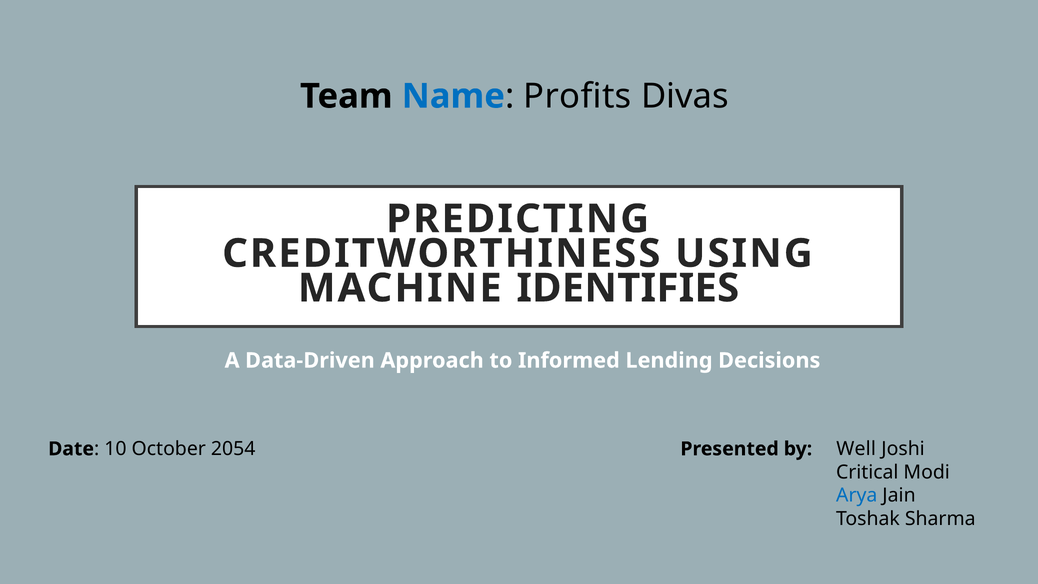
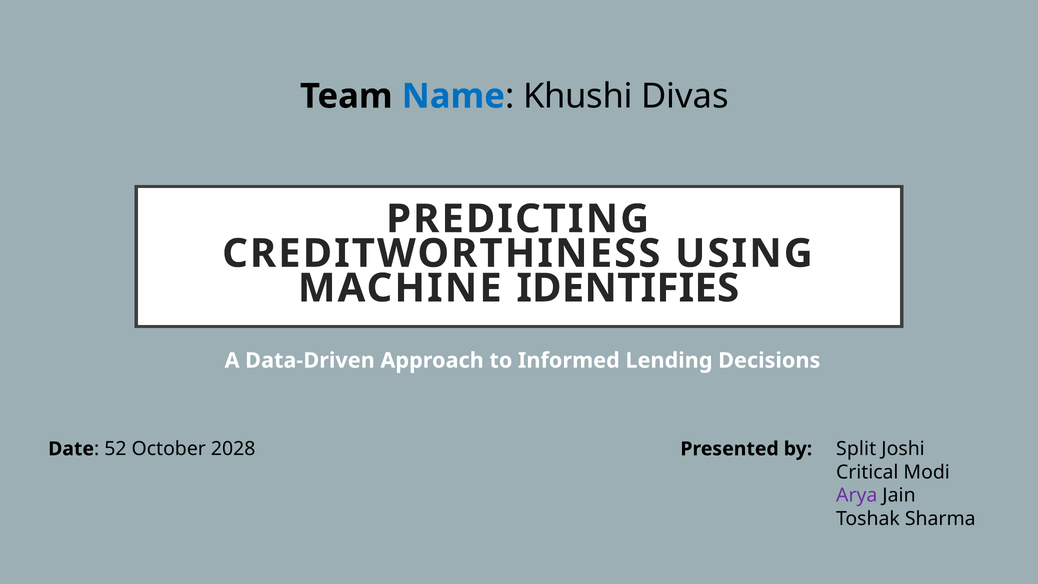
Profits: Profits -> Khushi (578, 96)
10: 10 -> 52 (115, 449)
2054: 2054 -> 2028 (233, 449)
Well: Well -> Split (856, 449)
Arya colour: blue -> purple (857, 495)
